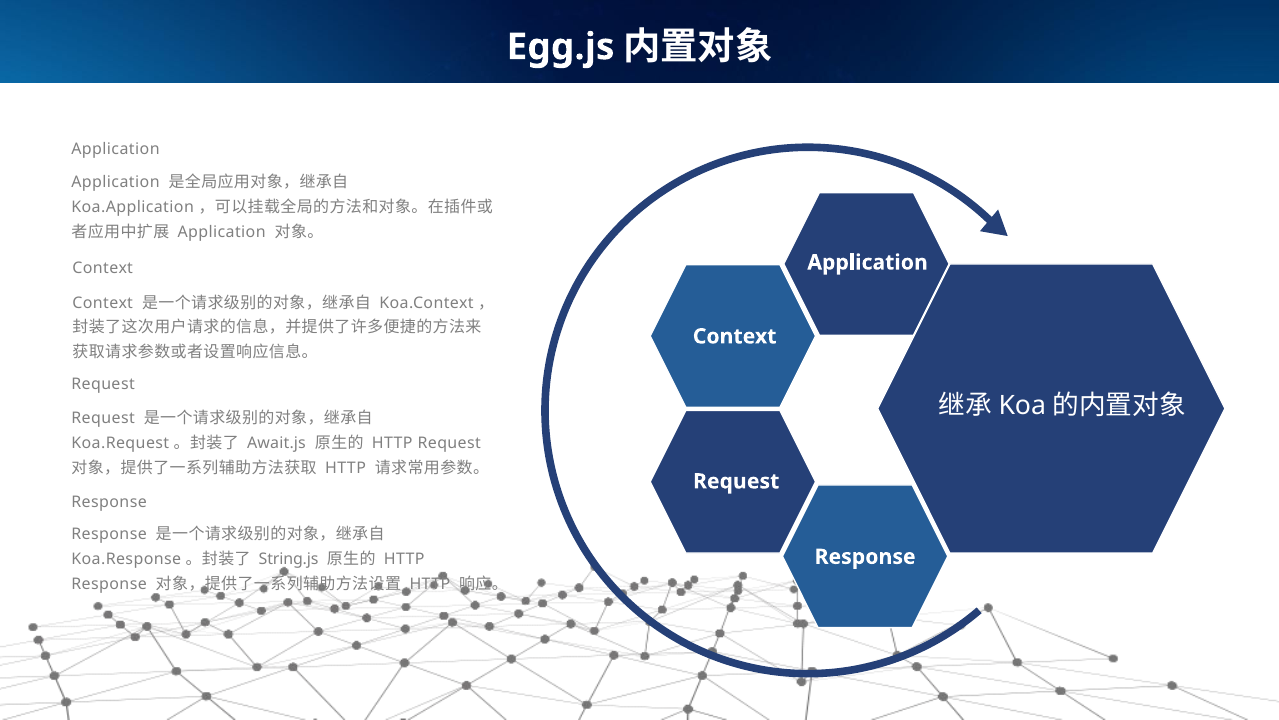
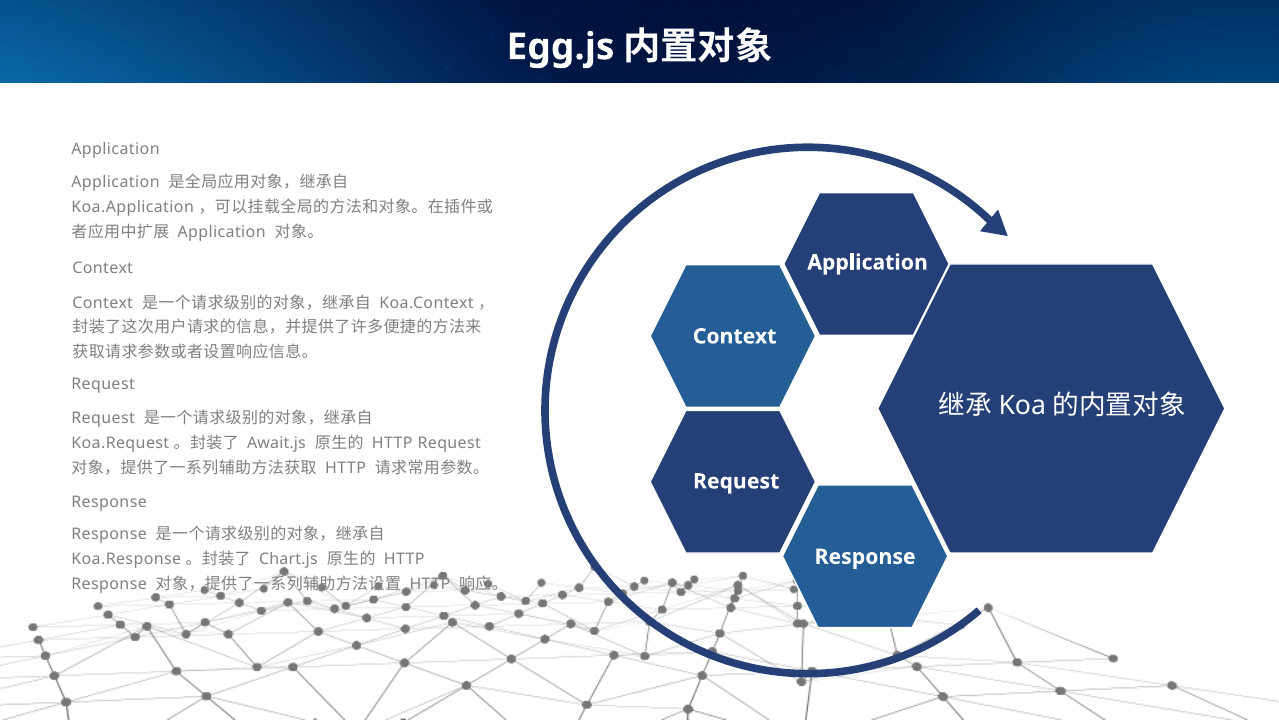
String.js: String.js -> Chart.js (288, 559)
